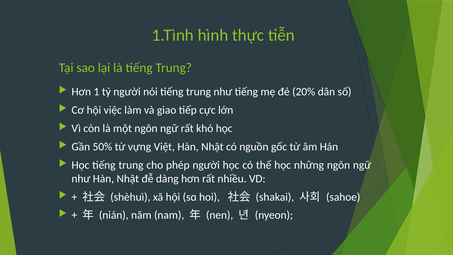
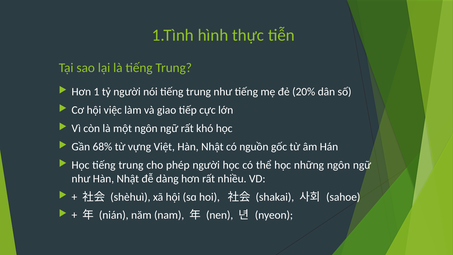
50%: 50% -> 68% (102, 147)
